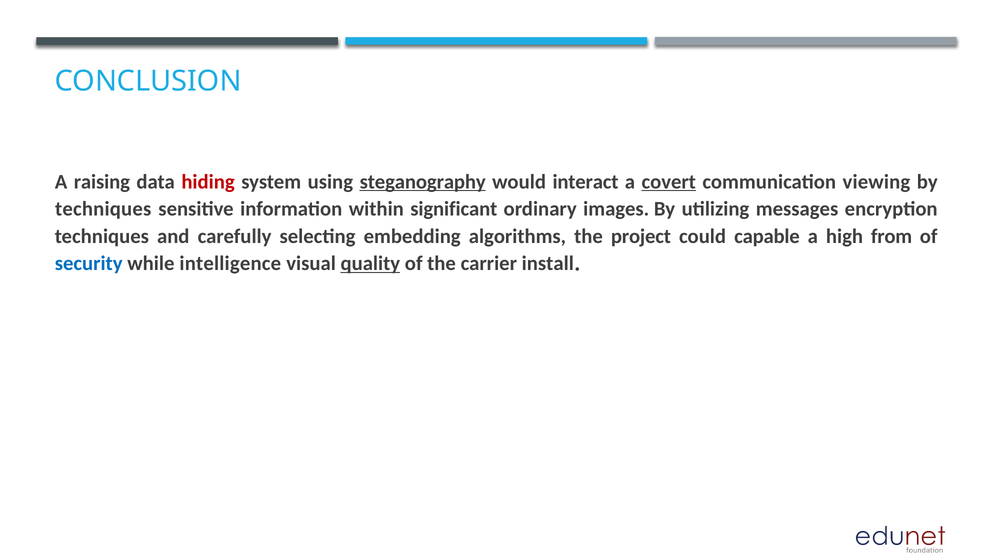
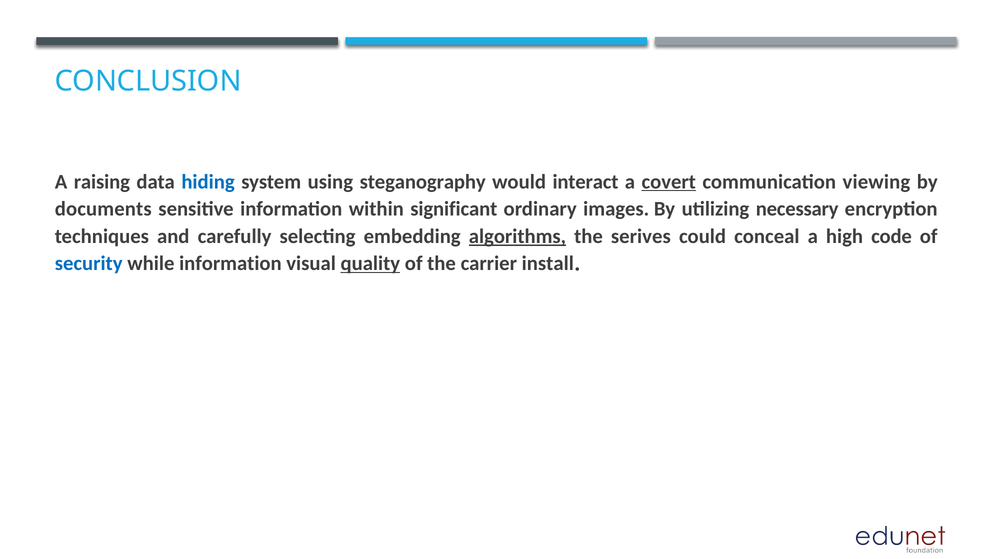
hiding colour: red -> blue (208, 182)
steganography underline: present -> none (423, 182)
techniques: techniques -> documents (103, 209)
messages: messages -> necessary (797, 209)
algorithms underline: none -> present (517, 236)
project: project -> serives (641, 236)
capable: capable -> conceal (767, 236)
from: from -> code (892, 236)
while intelligence: intelligence -> information (230, 263)
